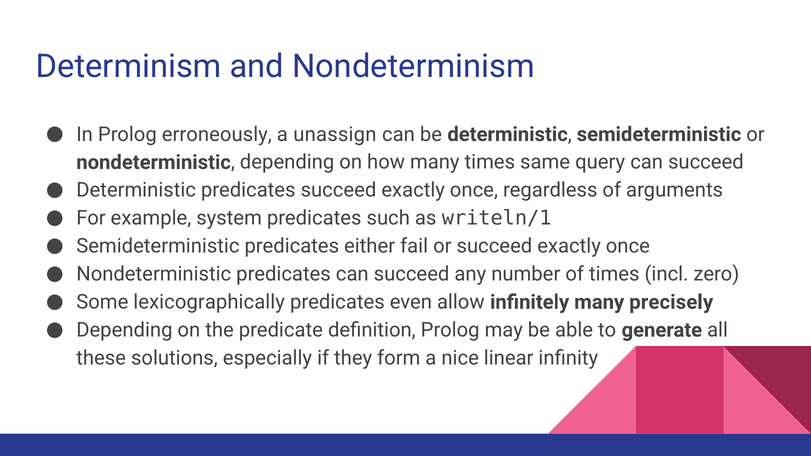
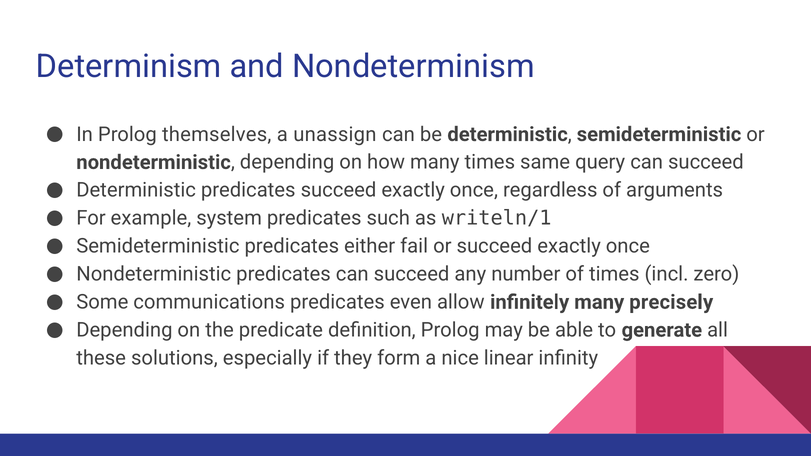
erroneously: erroneously -> themselves (217, 134)
lexicographically: lexicographically -> communications (209, 302)
